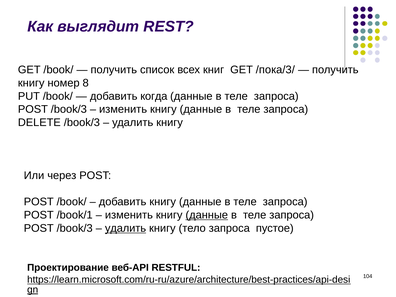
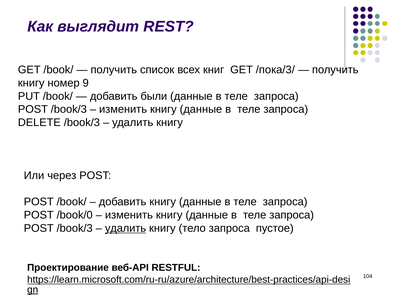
8: 8 -> 9 (86, 83)
когда: когда -> были (154, 96)
/book/1: /book/1 -> /book/0 (75, 215)
данные underline: present -> none (207, 215)
